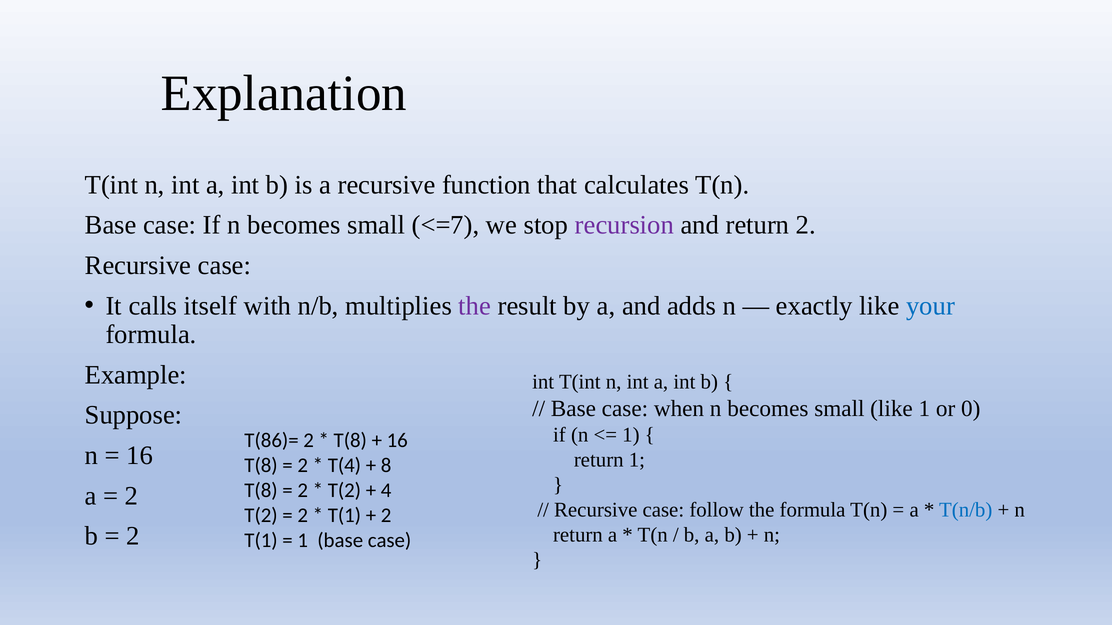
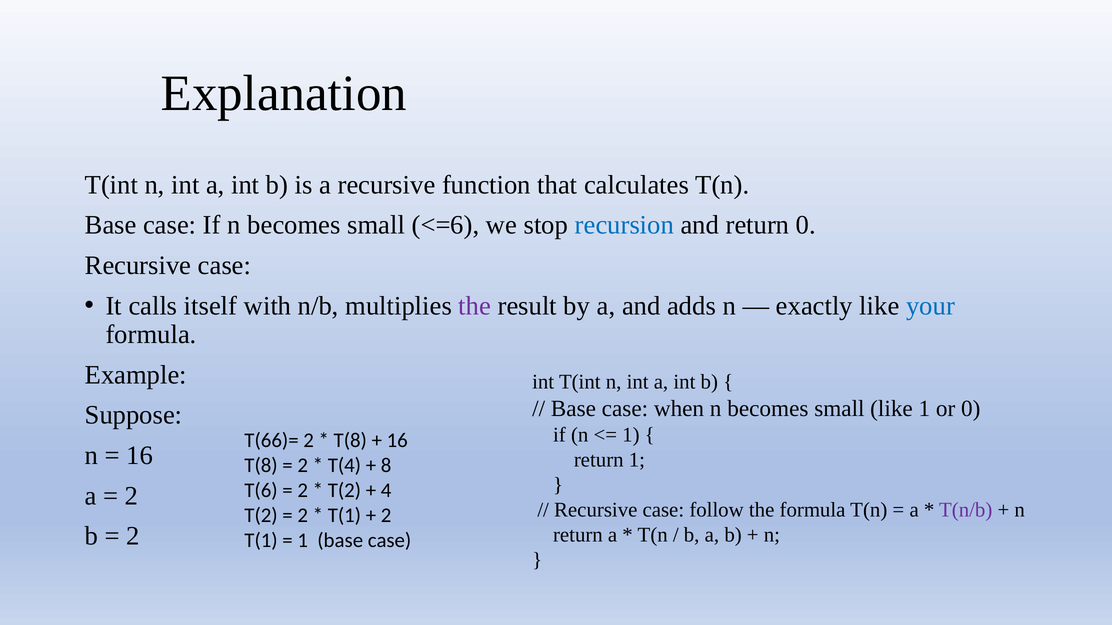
<=7: <=7 -> <=6 (445, 225)
recursion colour: purple -> blue (624, 225)
return 2: 2 -> 0 (806, 225)
T(86)=: T(86)= -> T(66)= (271, 441)
T(8: T(8 -> T(6 (261, 491)
T(n/b colour: blue -> purple (966, 510)
